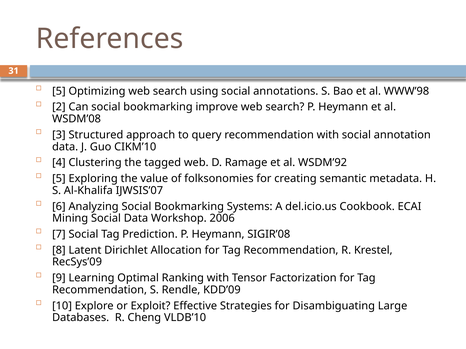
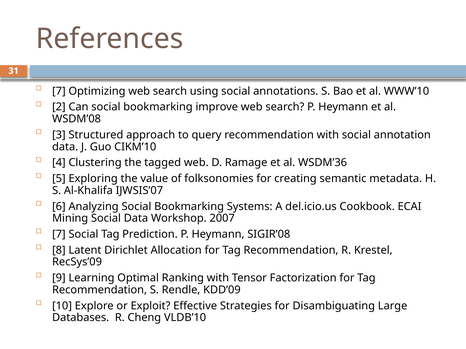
5: 5 -> 7 (59, 91)
WWW’98: WWW’98 -> WWW’10 (407, 91)
WSDM’92: WSDM’92 -> WSDM’36 (323, 163)
2006: 2006 -> 2007 (222, 219)
